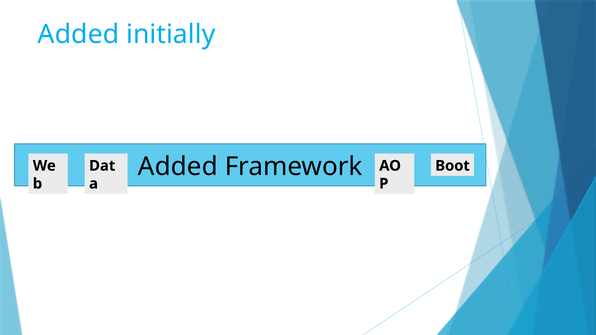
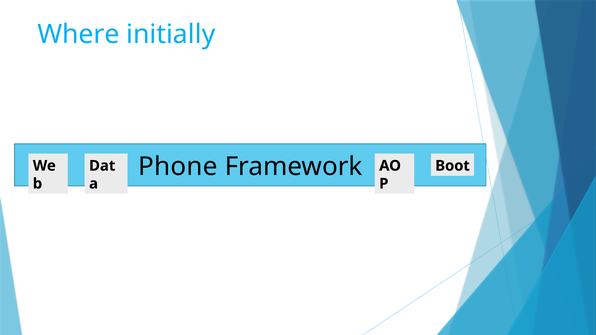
Added: Added -> Where (79, 34)
Added: Added -> Phone (178, 167)
